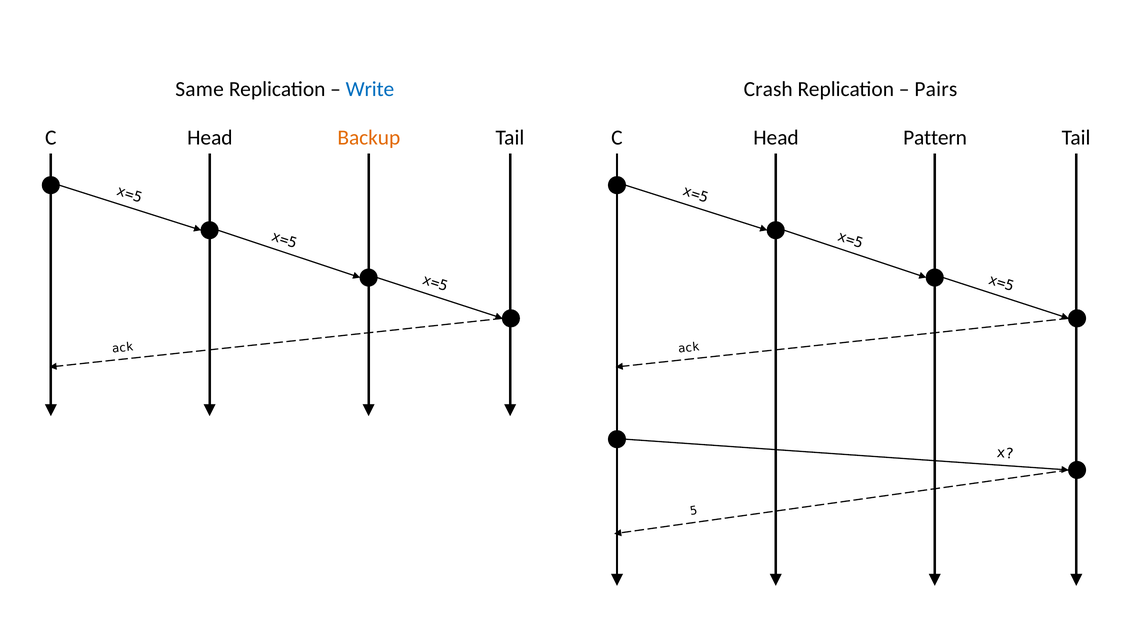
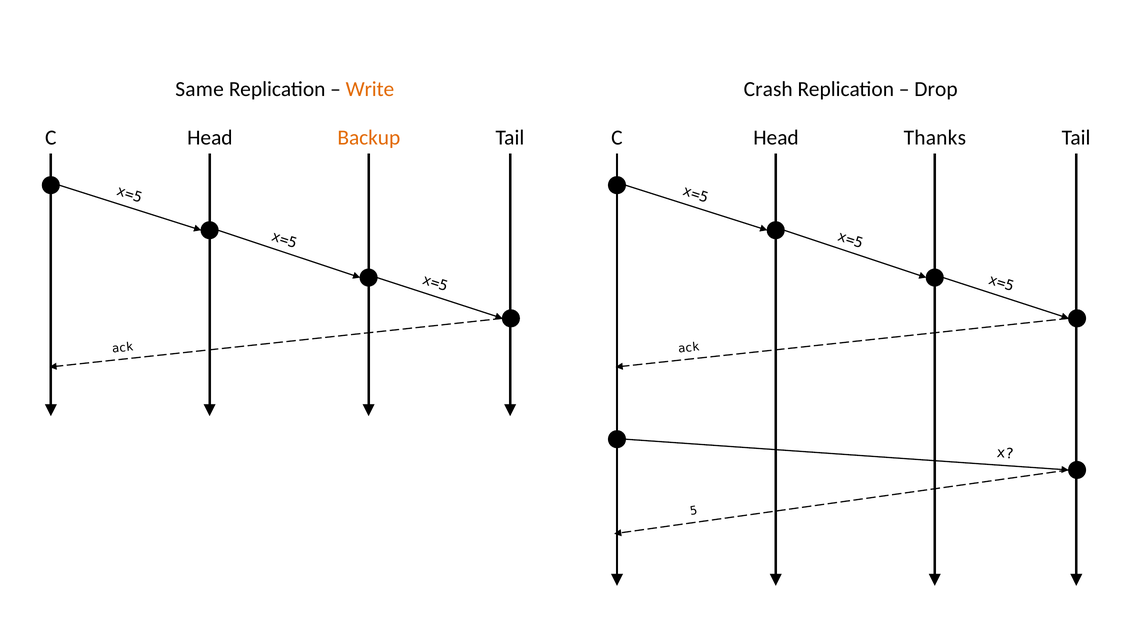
Write colour: blue -> orange (370, 89)
Pairs: Pairs -> Drop (936, 89)
Pattern: Pattern -> Thanks (935, 138)
